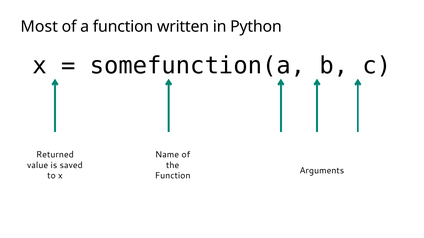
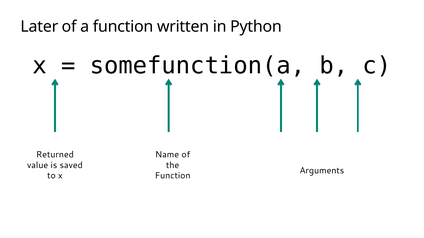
Most: Most -> Later (39, 27)
